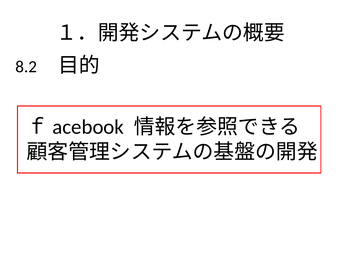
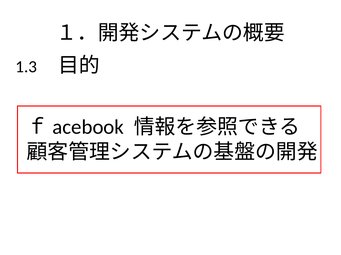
8.2: 8.2 -> 1.3 (26, 67)
